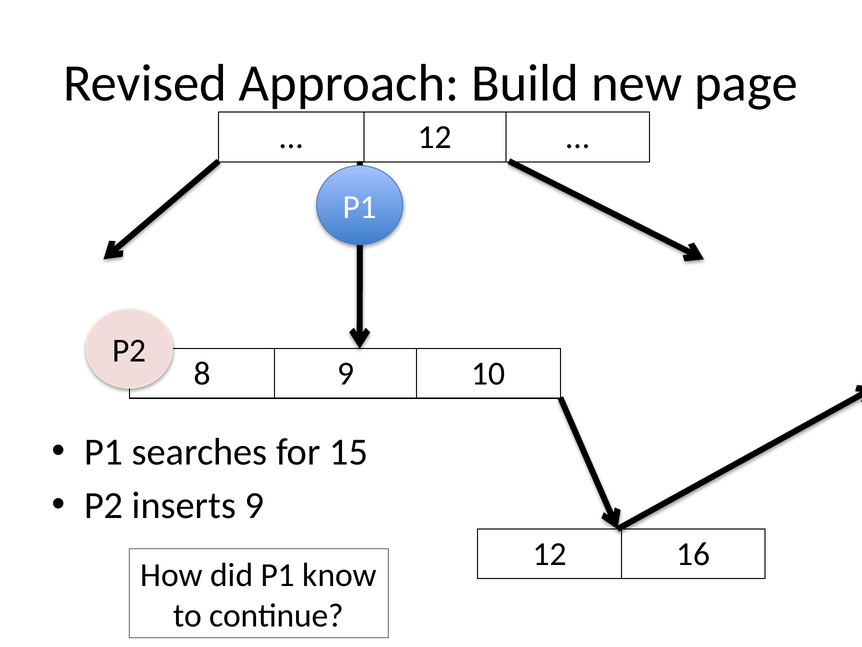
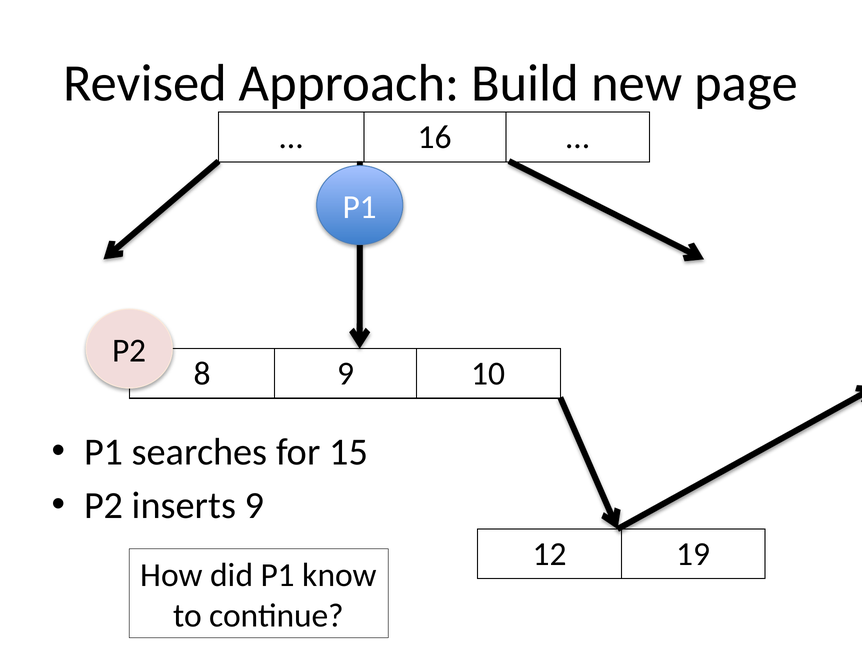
12: 12 -> 16 (435, 137)
16: 16 -> 19 (693, 554)
